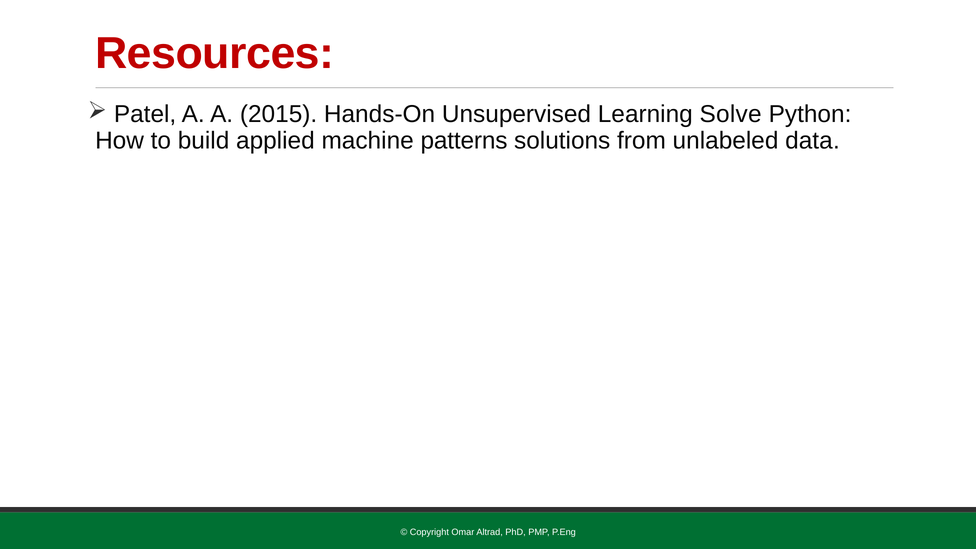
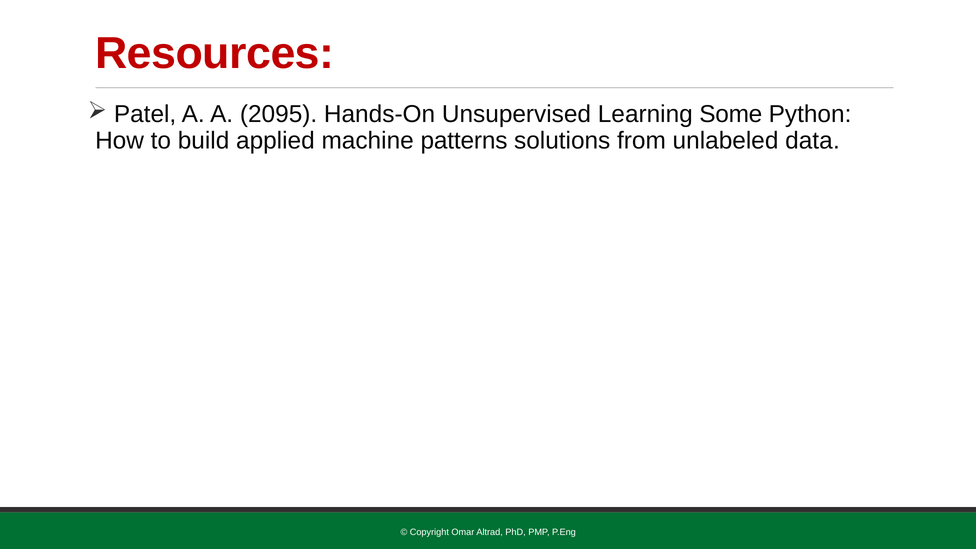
2015: 2015 -> 2095 (279, 114)
Solve: Solve -> Some (731, 114)
